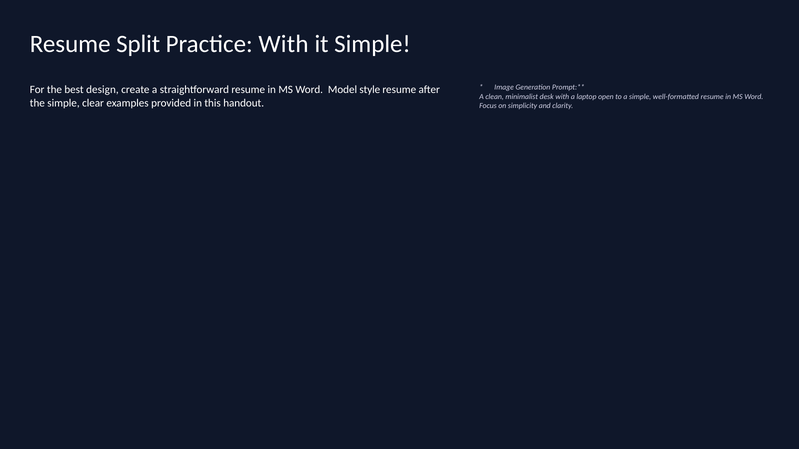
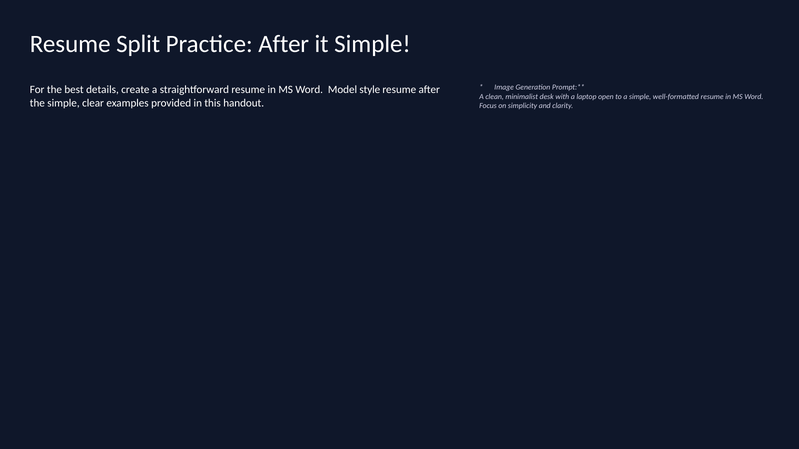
Practice With: With -> After (284, 44)
design: design -> details (102, 90)
